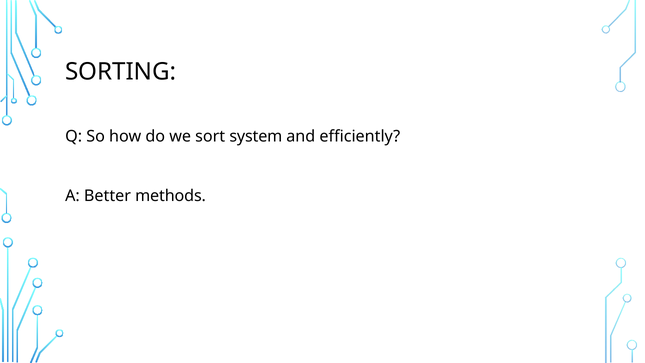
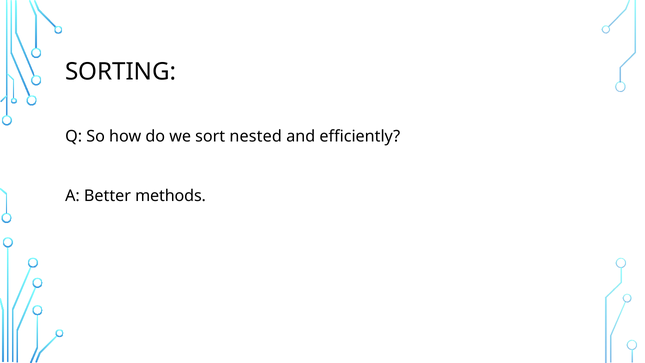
system: system -> nested (256, 136)
